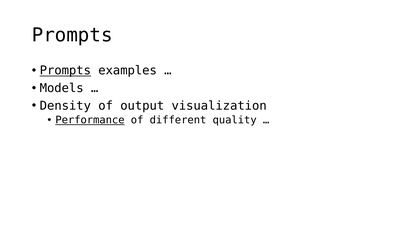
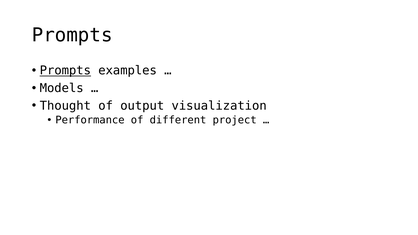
Density: Density -> Thought (65, 106)
Performance underline: present -> none (90, 120)
quality: quality -> project (235, 120)
